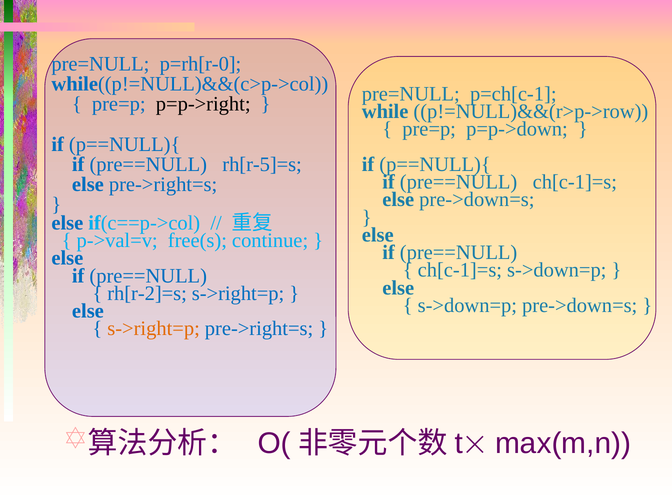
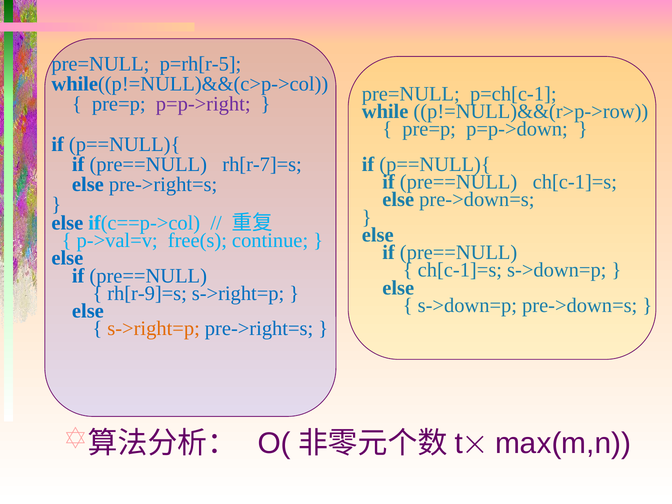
p=rh[r-0: p=rh[r-0 -> p=rh[r-5 (200, 64)
p=p->right colour: black -> purple (203, 104)
rh[r-5]=s: rh[r-5]=s -> rh[r-7]=s (262, 164)
rh[r-2]=s: rh[r-2]=s -> rh[r-9]=s (147, 293)
